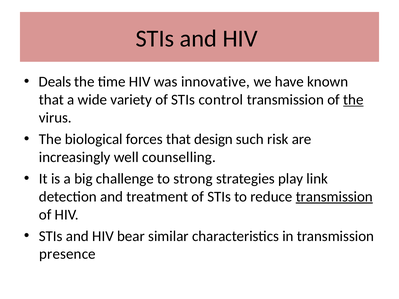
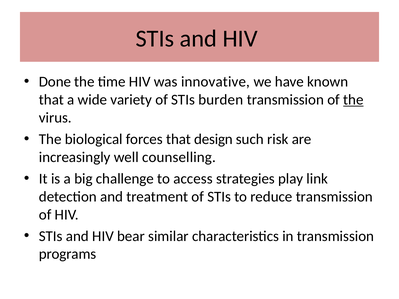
Deals: Deals -> Done (55, 82)
control: control -> burden (221, 100)
strong: strong -> access (193, 179)
transmission underline: present -> none (334, 197)
presence: presence -> programs (68, 254)
